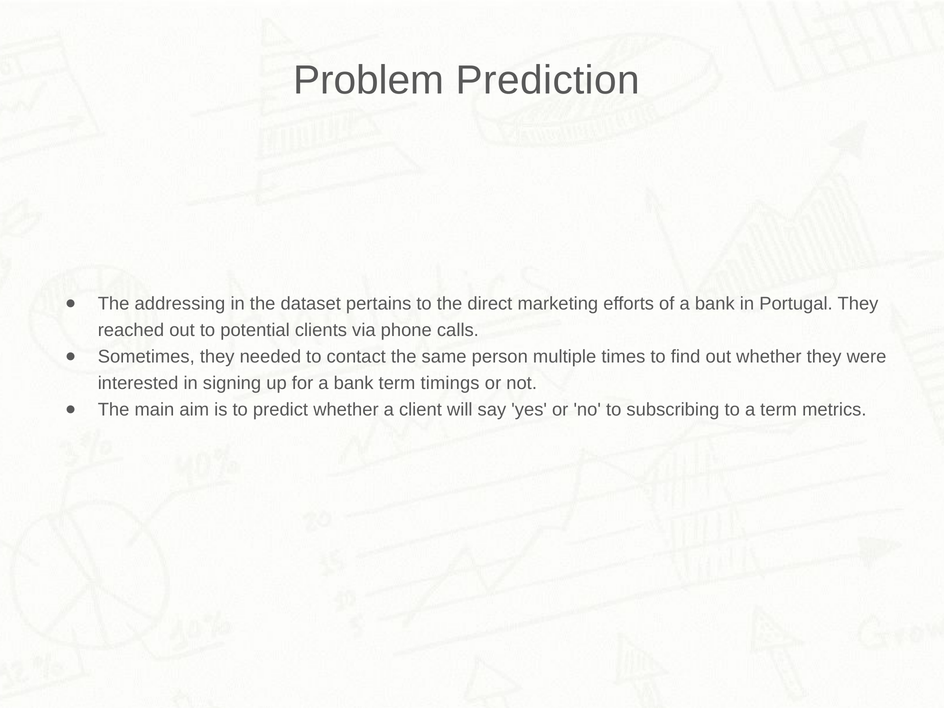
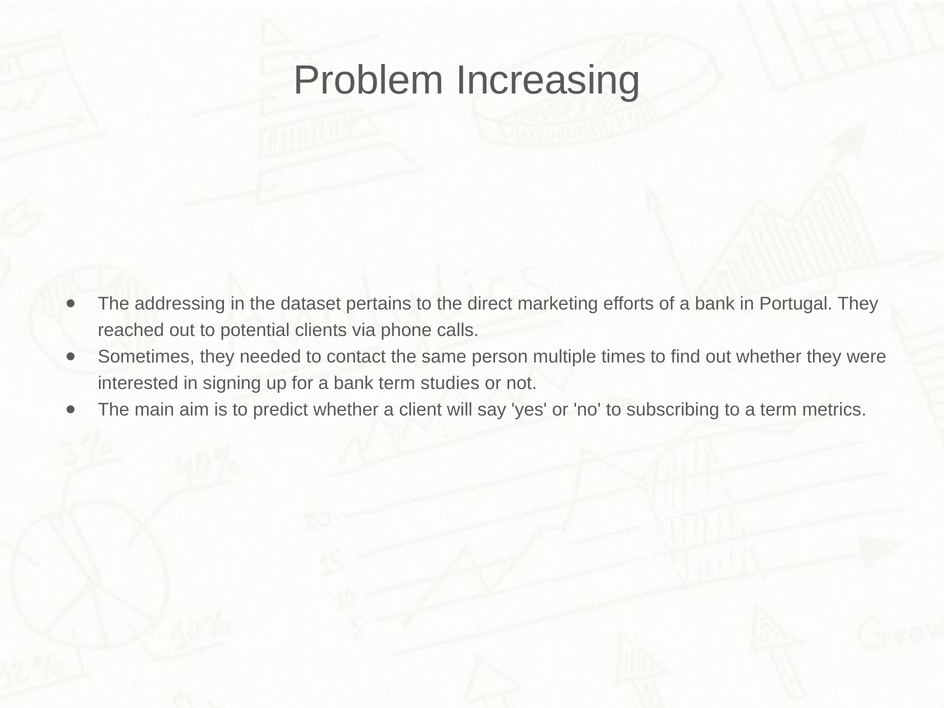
Prediction: Prediction -> Increasing (548, 80)
timings: timings -> studies (450, 383)
